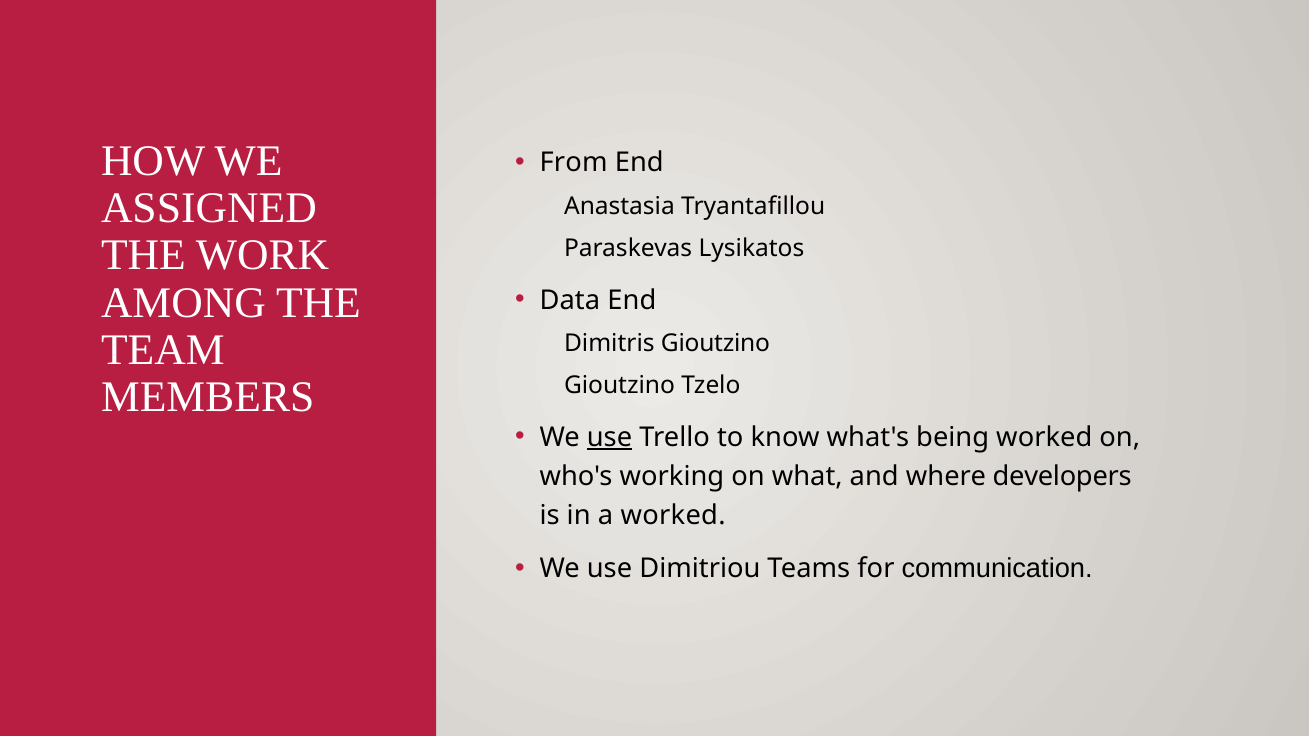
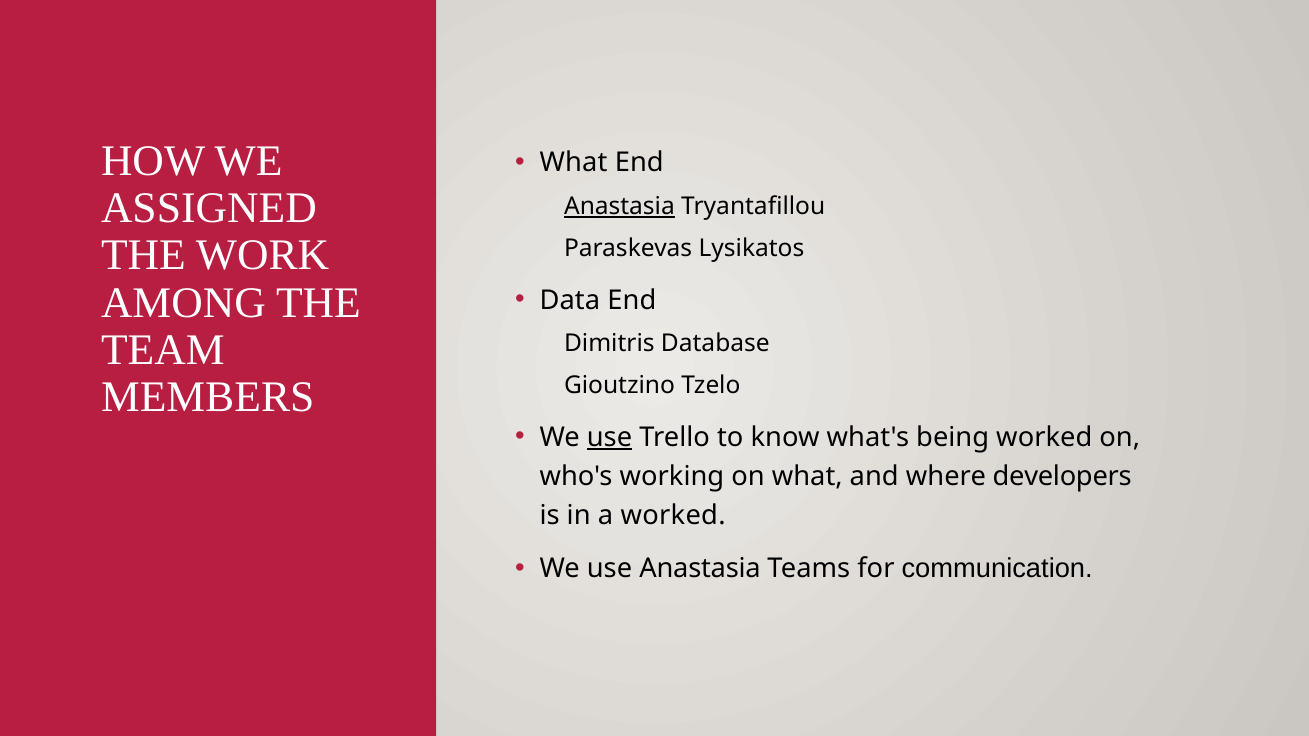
From: From -> What (574, 163)
Anastasia underline: none -> present (619, 206)
Dimitris Gioutzino: Gioutzino -> Database (715, 344)
use Dimitriou: Dimitriou -> Anastasia (700, 569)
